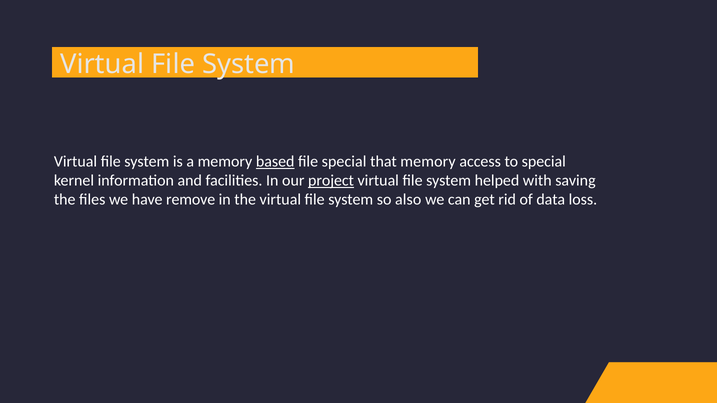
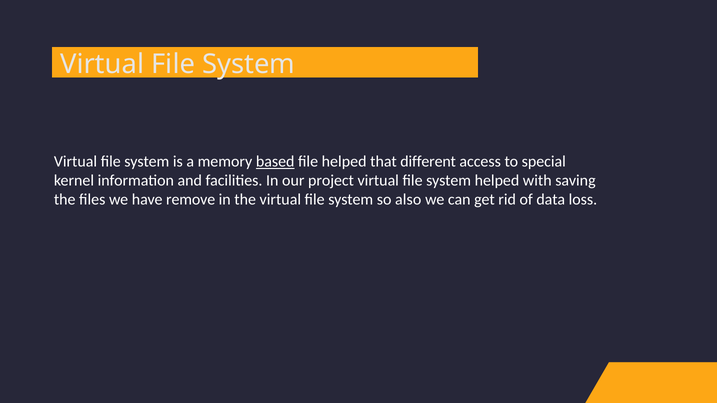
file special: special -> helped (344, 162)
that memory: memory -> different (428, 162)
project underline: present -> none (331, 181)
